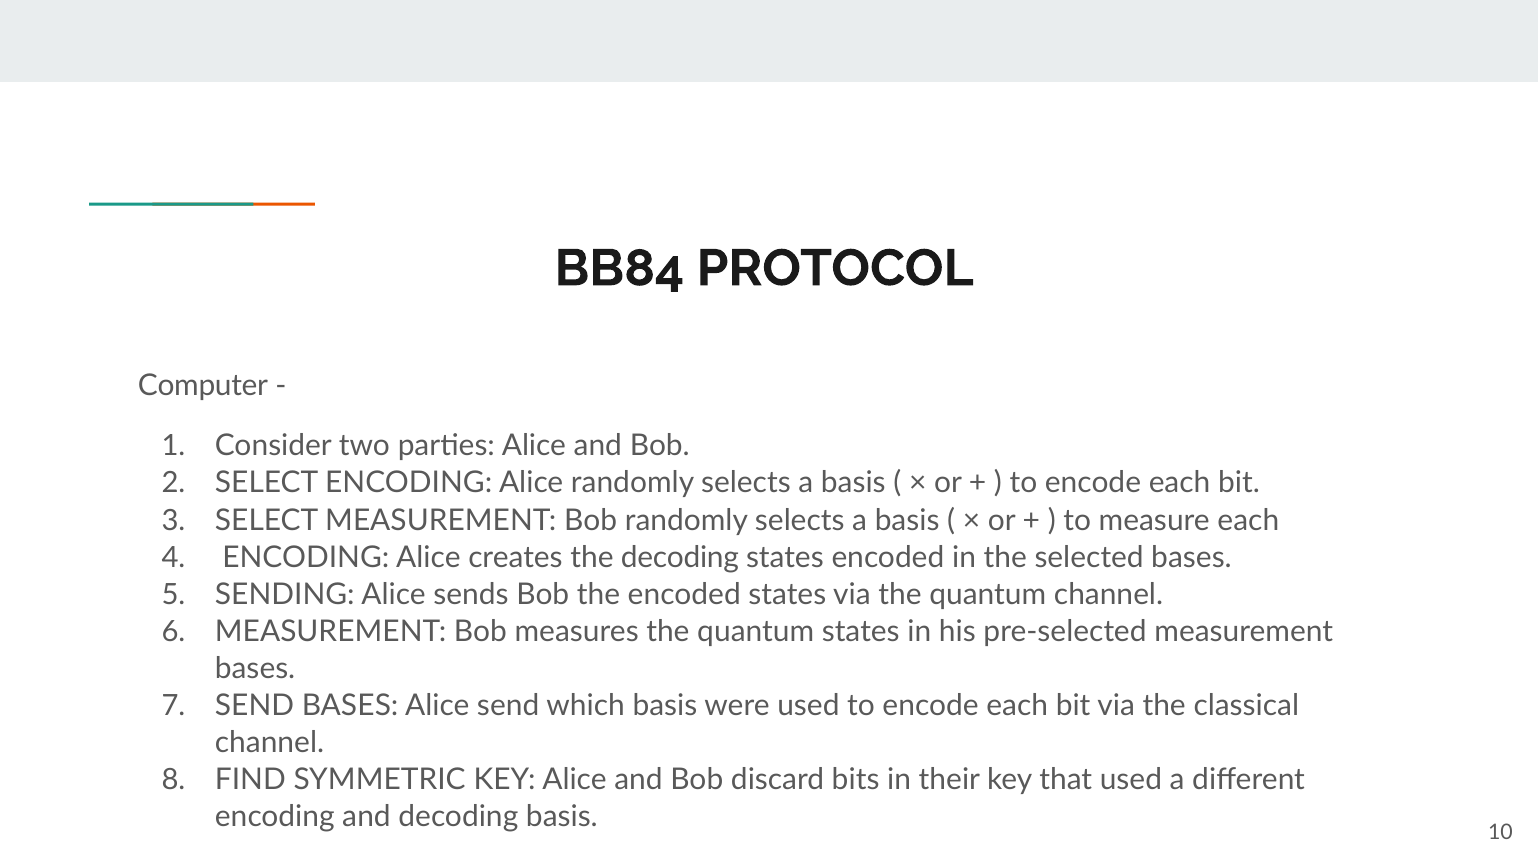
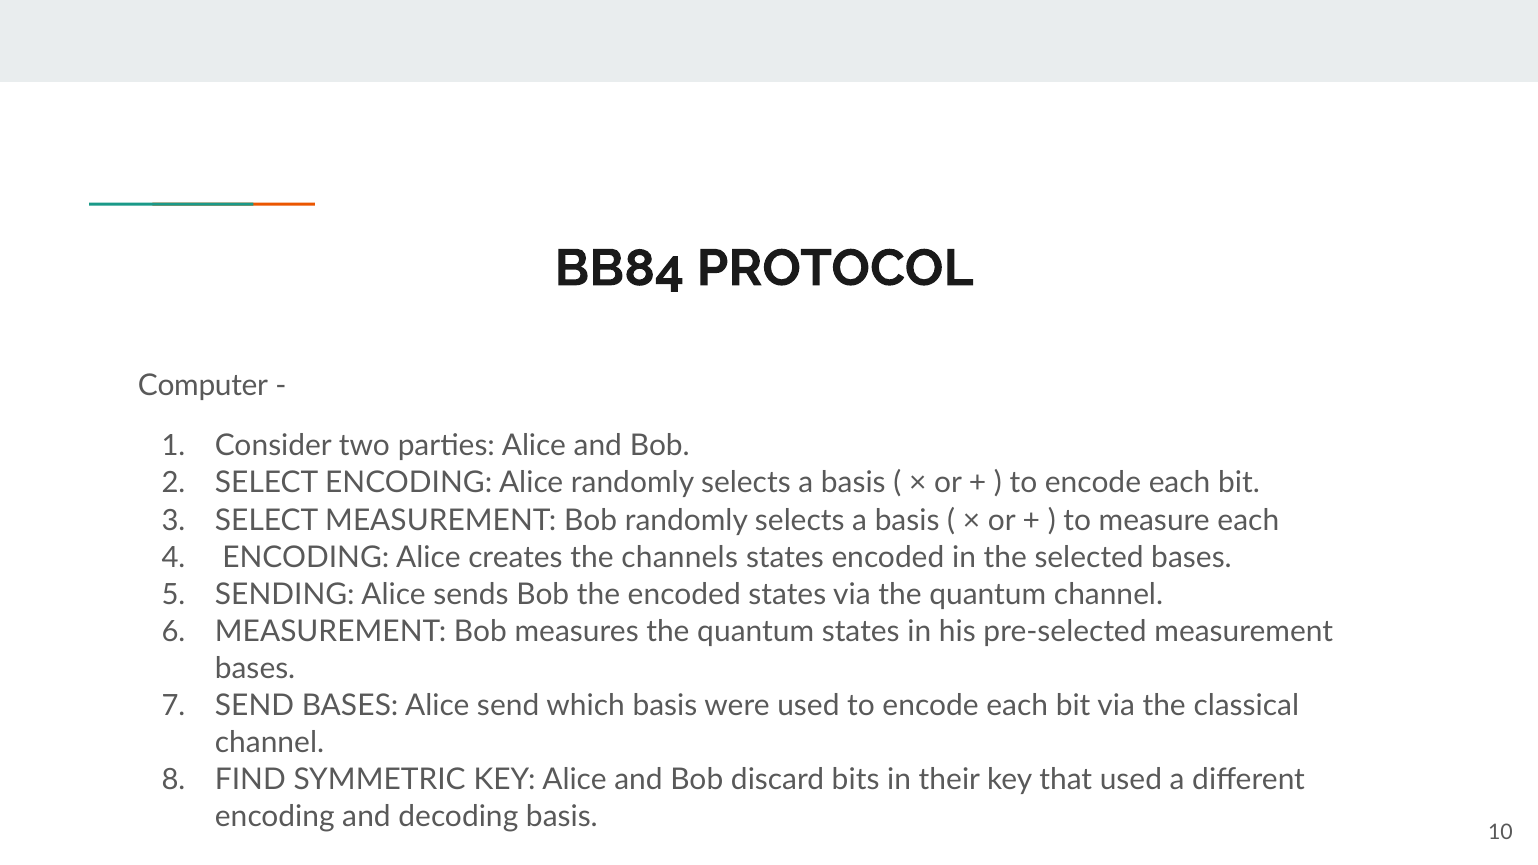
the decoding: decoding -> channels (680, 557)
